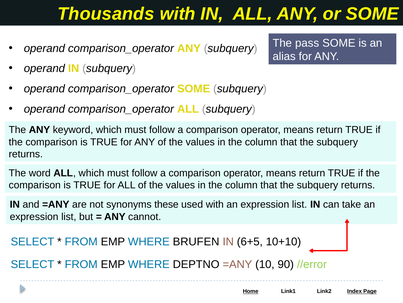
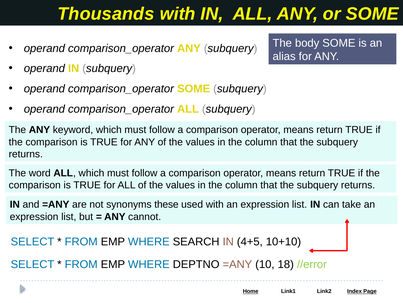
pass: pass -> body (307, 43)
BRUFEN: BRUFEN -> SEARCH (196, 241)
6+5: 6+5 -> 4+5 (250, 241)
90: 90 -> 18 (286, 264)
